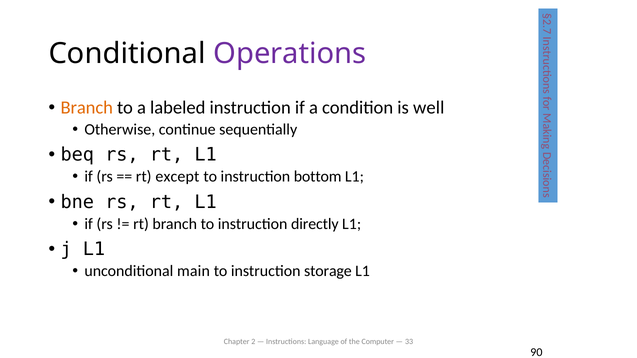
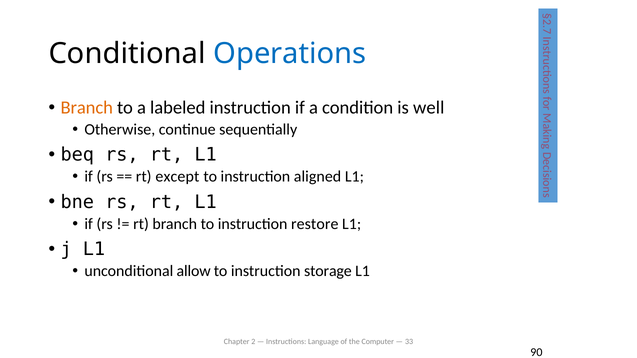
Operations colour: purple -> blue (290, 54)
bottom: bottom -> aligned (318, 177)
directly: directly -> restore (315, 224)
main: main -> allow (194, 271)
